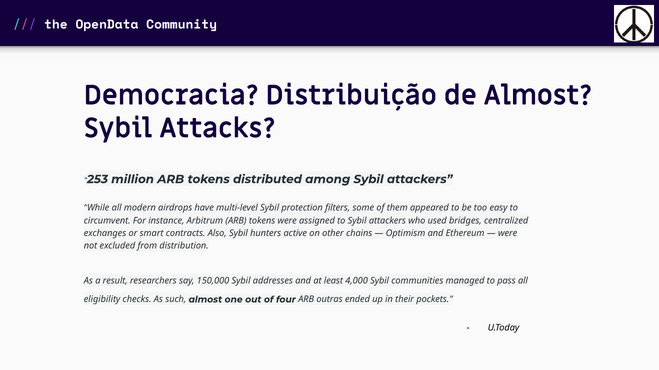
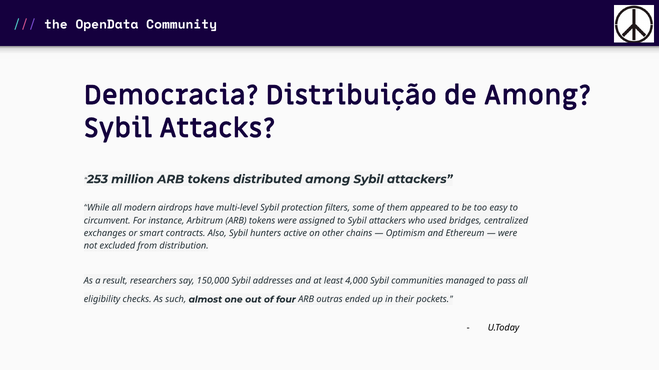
de Almost: Almost -> Among (538, 96)
